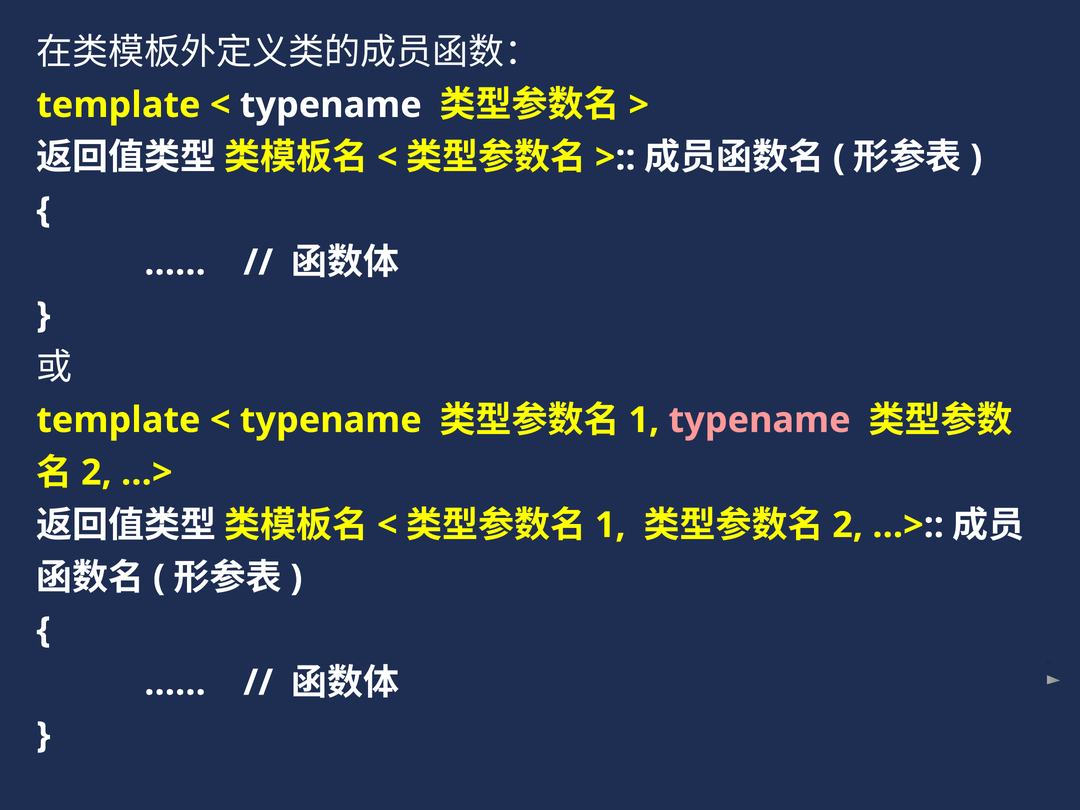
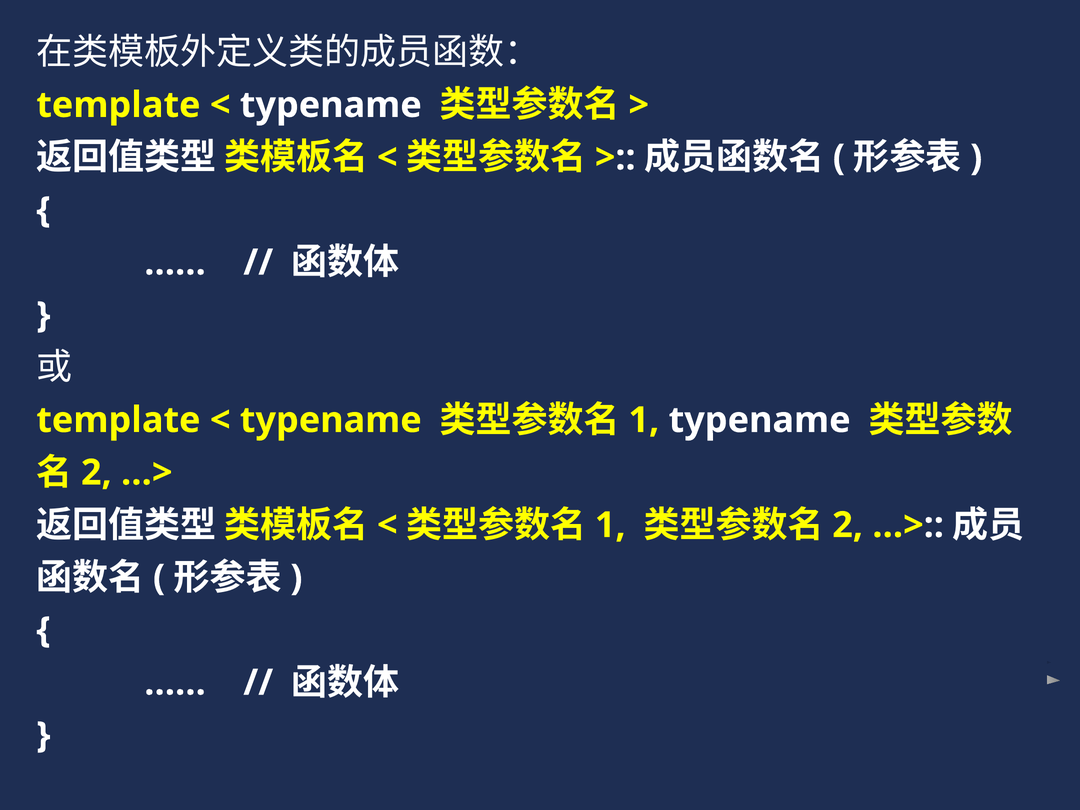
typename colour: pink -> white (760, 420)
